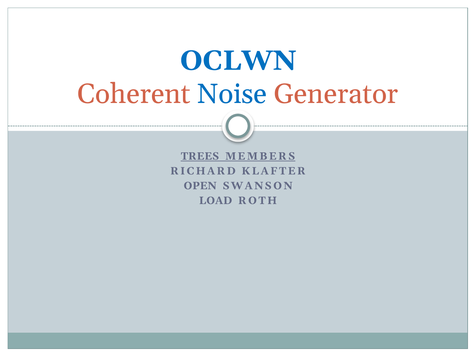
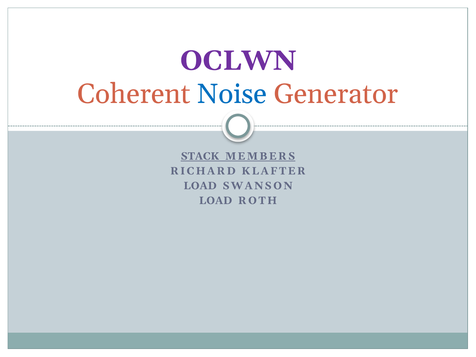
OCLWN colour: blue -> purple (238, 61)
TREES: TREES -> STACK (200, 156)
OPEN: OPEN -> LOAD (200, 186)
